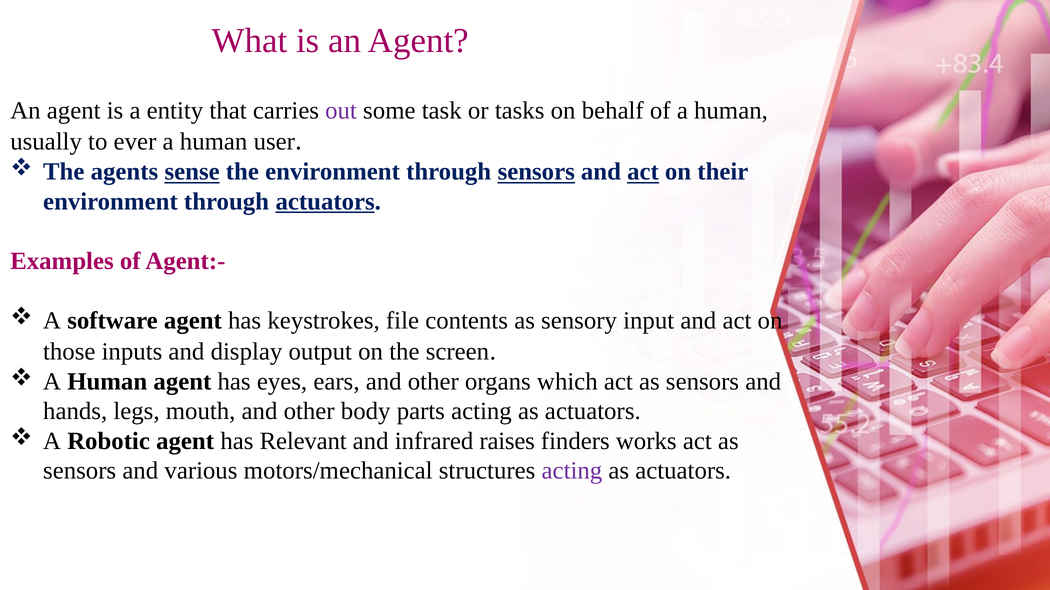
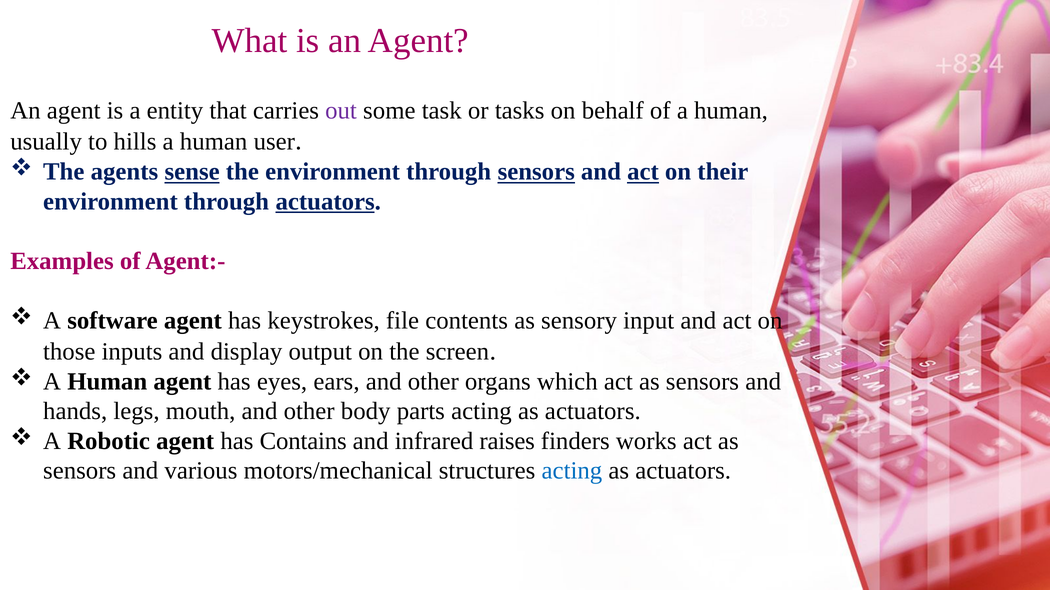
ever: ever -> hills (135, 142)
Relevant: Relevant -> Contains (303, 441)
acting colour: purple -> blue (572, 471)
